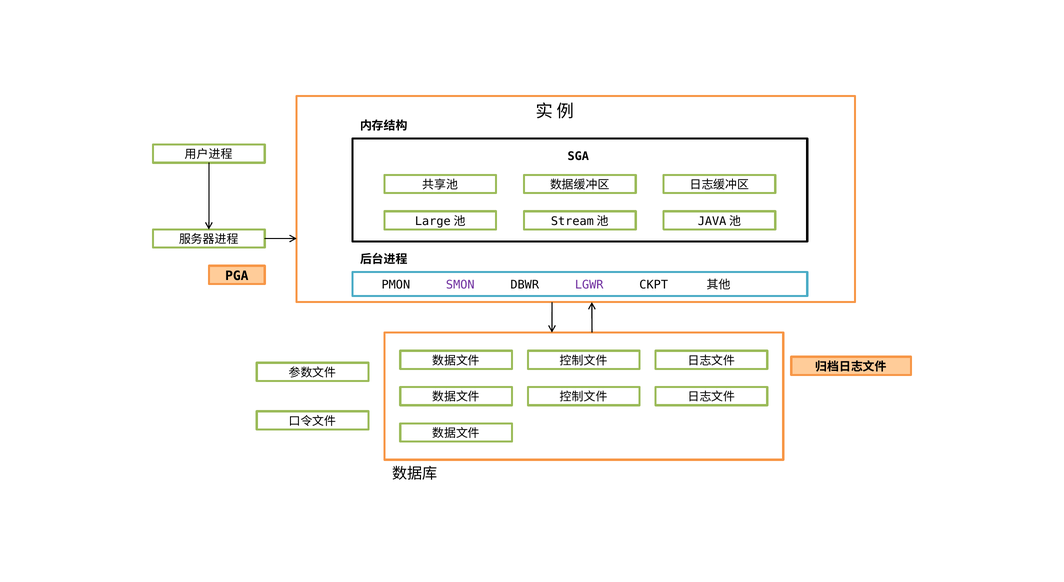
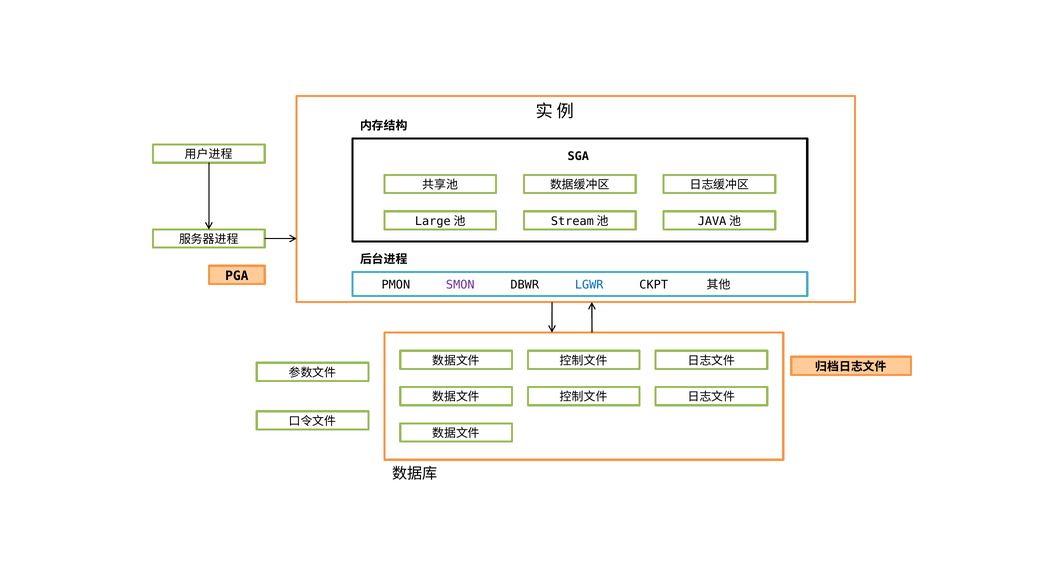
LGWR colour: purple -> blue (589, 285)
